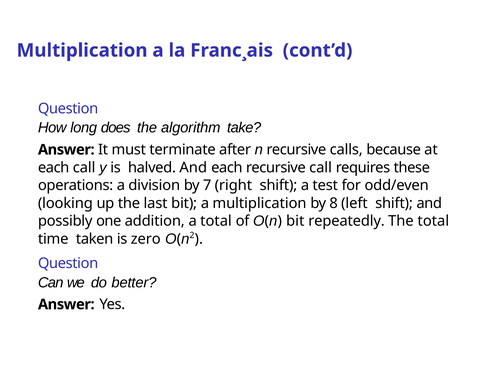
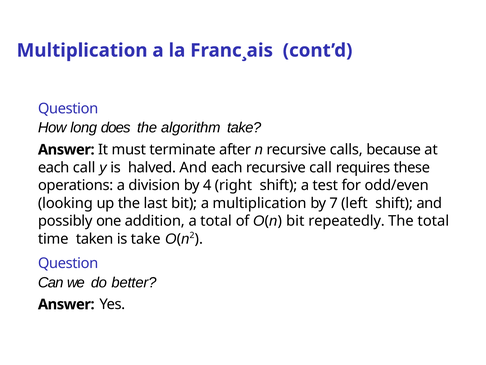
7: 7 -> 4 (207, 185)
8: 8 -> 7 (334, 203)
is zero: zero -> take (146, 239)
